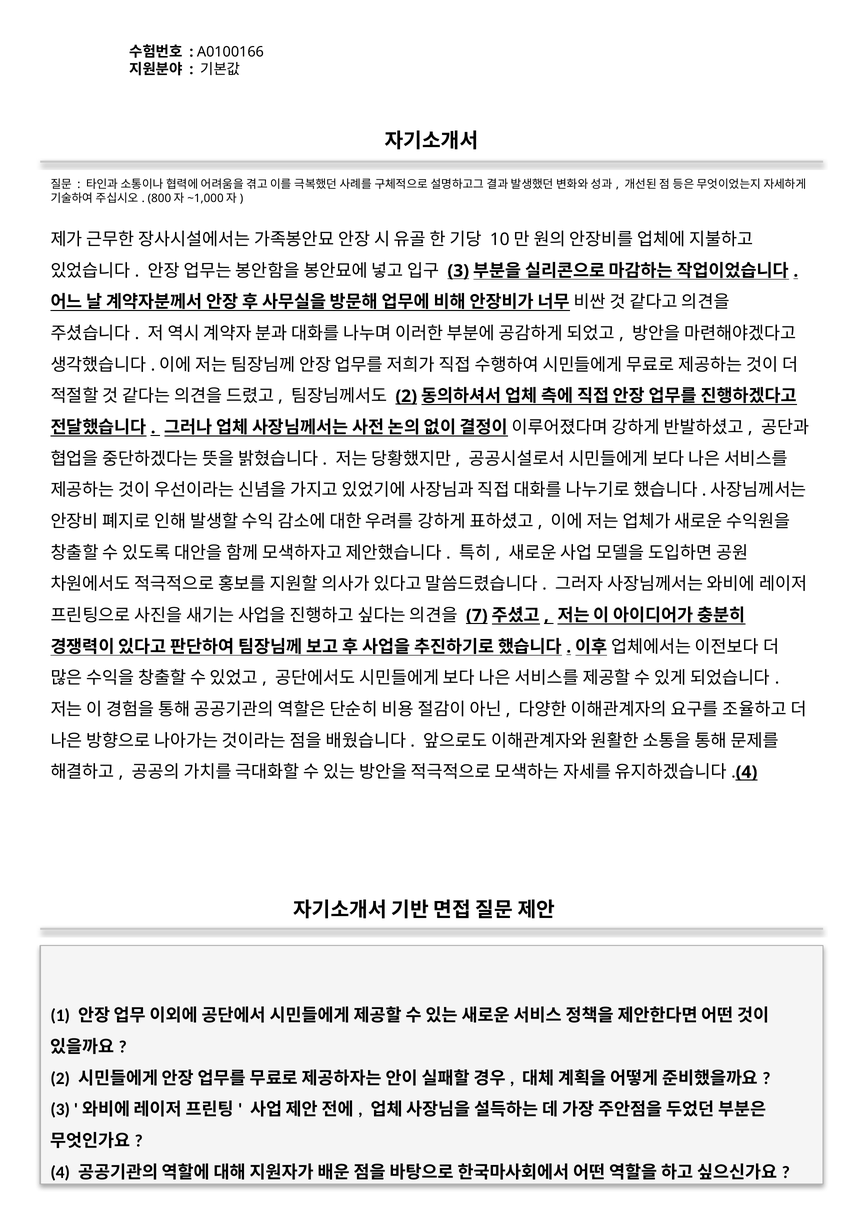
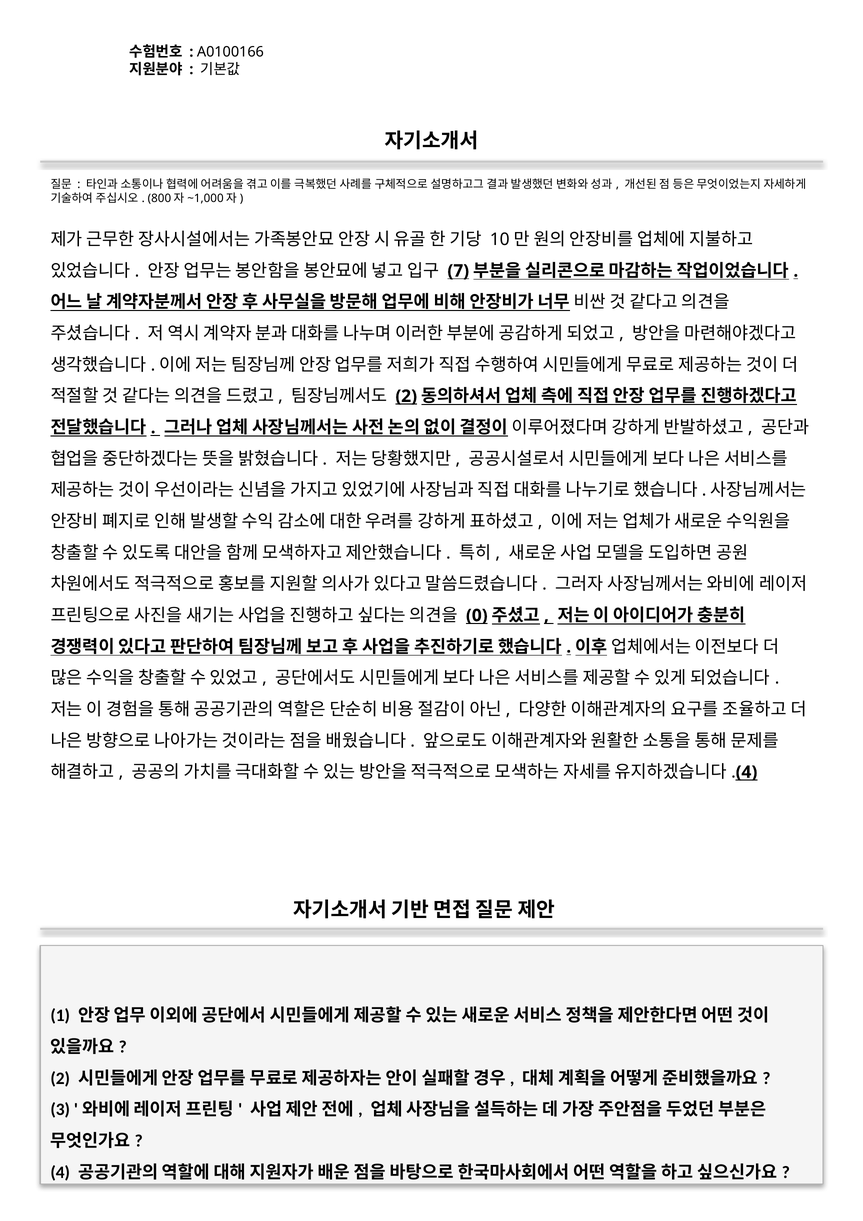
3: 3 -> 7 (458, 271)
7: 7 -> 0 (477, 615)
